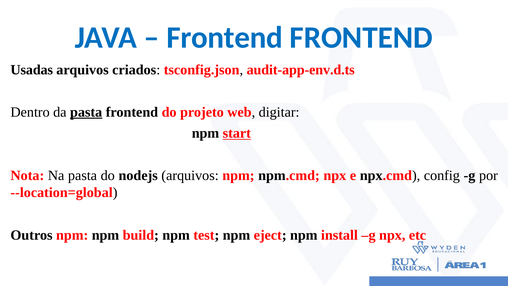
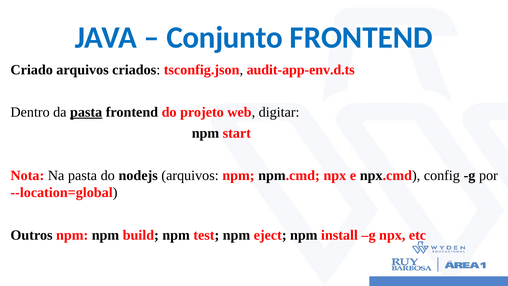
Frontend: Frontend -> Conjunto (225, 37)
Usadas: Usadas -> Criado (32, 70)
start underline: present -> none (237, 133)
